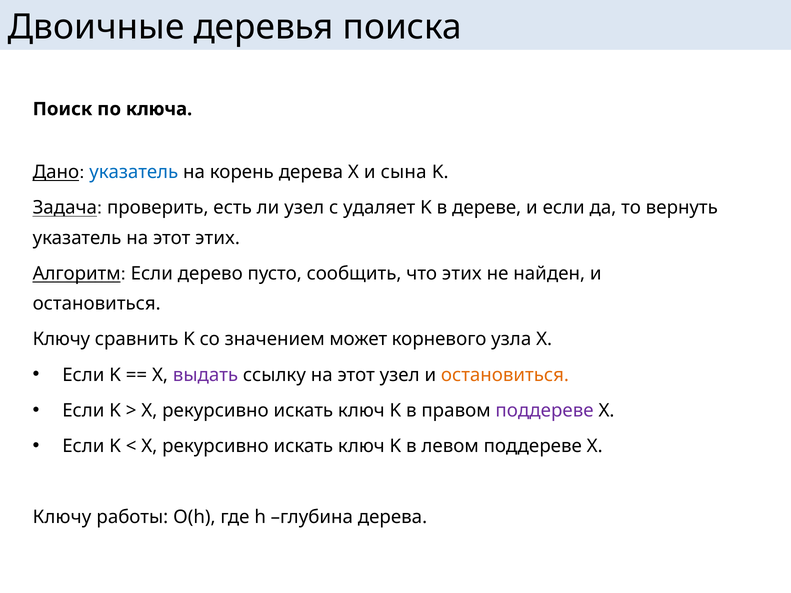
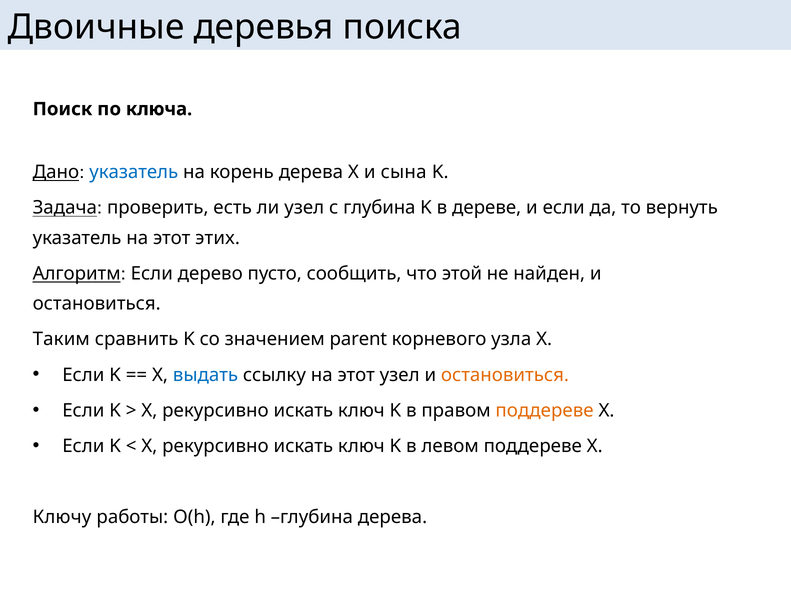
с удаляет: удаляет -> глубина (379, 208)
что этих: этих -> этой (462, 274)
Ключу: Ключу -> Таким (61, 339)
может: может -> parent (358, 339)
выдать colour: purple -> blue (206, 375)
поддереве colour: purple -> orange (545, 411)
